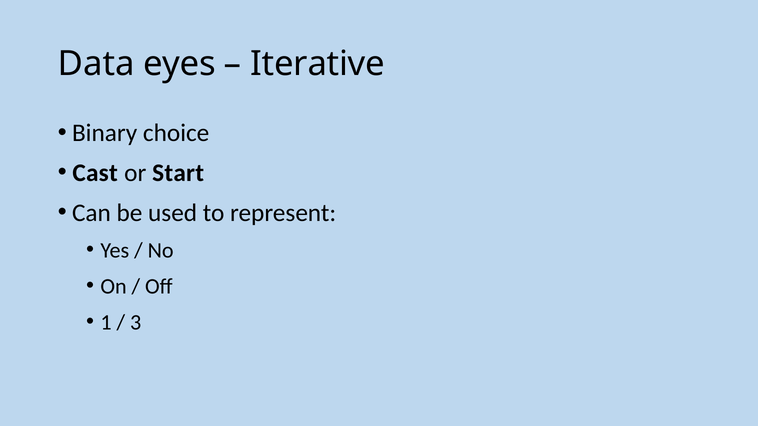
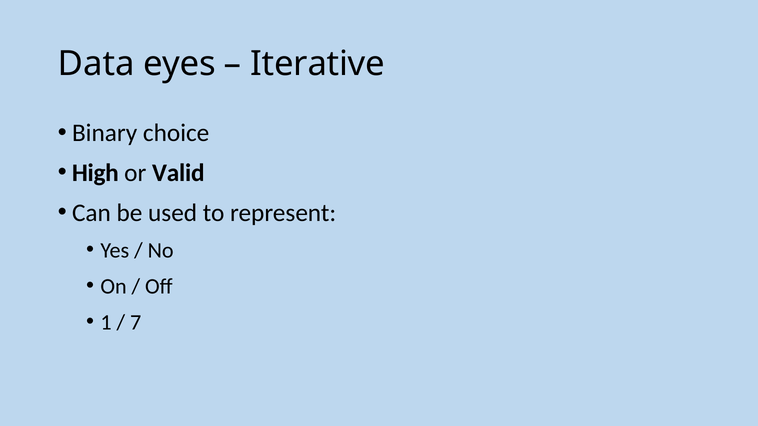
Cast: Cast -> High (95, 173)
Start: Start -> Valid (178, 173)
3: 3 -> 7 (136, 323)
